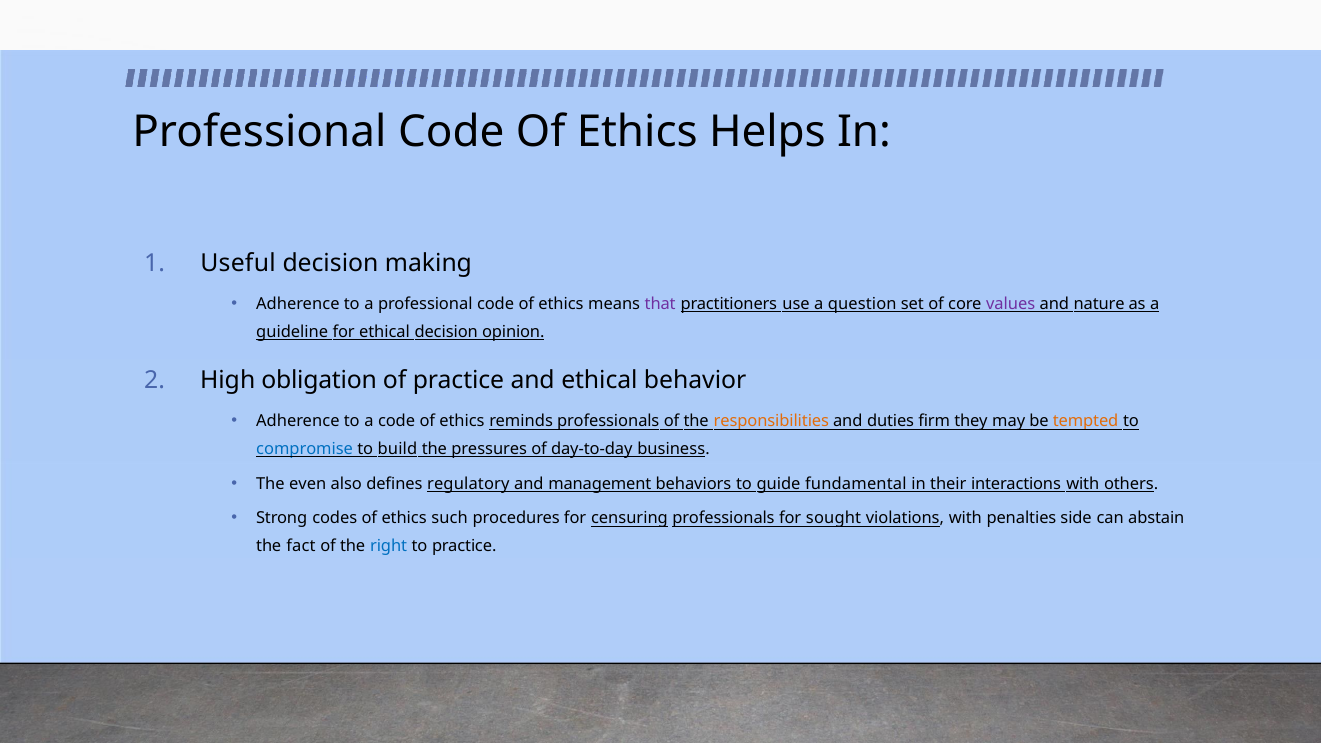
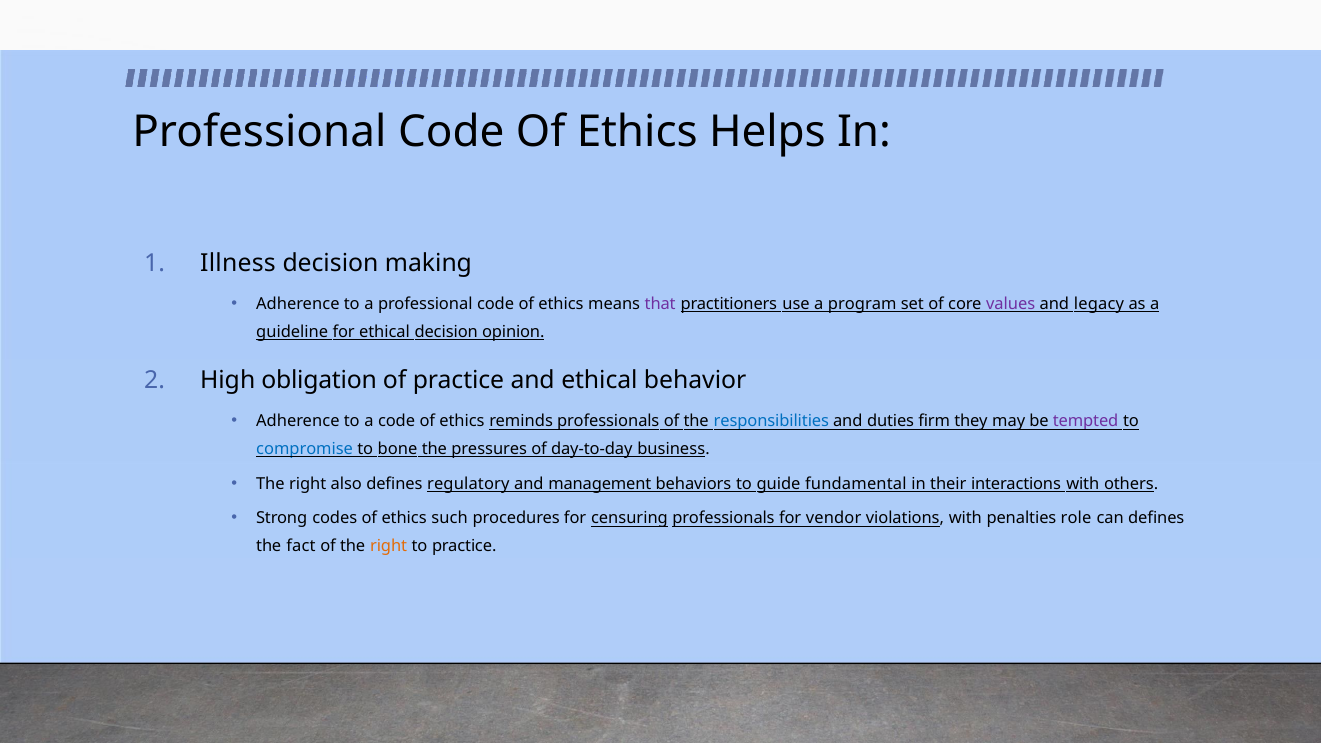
Useful: Useful -> Illness (238, 263)
question: question -> program (862, 304)
nature: nature -> legacy (1099, 304)
responsibilities colour: orange -> blue (771, 421)
tempted colour: orange -> purple (1086, 421)
build: build -> bone (398, 449)
even: even -> right (308, 484)
sought: sought -> vendor (834, 518)
side: side -> role (1076, 518)
can abstain: abstain -> defines (1156, 518)
right colour: blue -> orange (389, 546)
